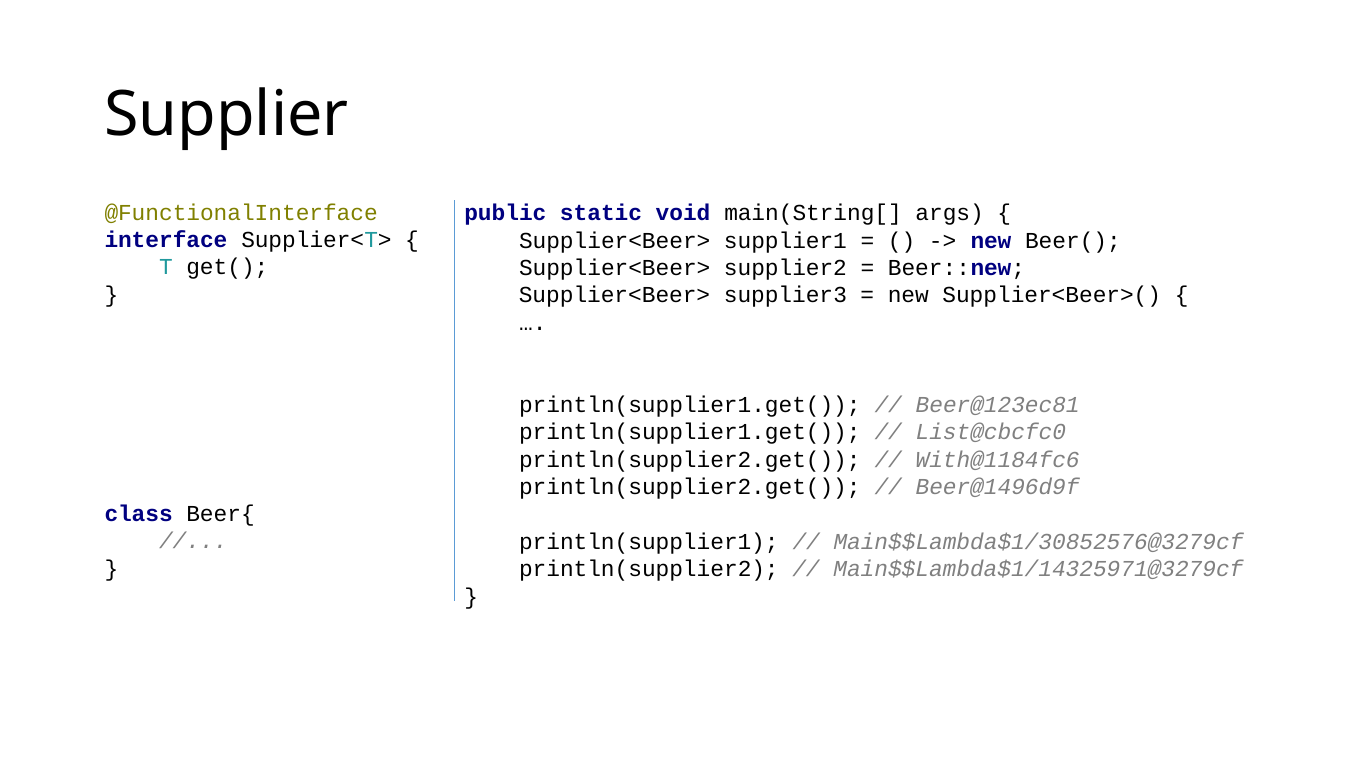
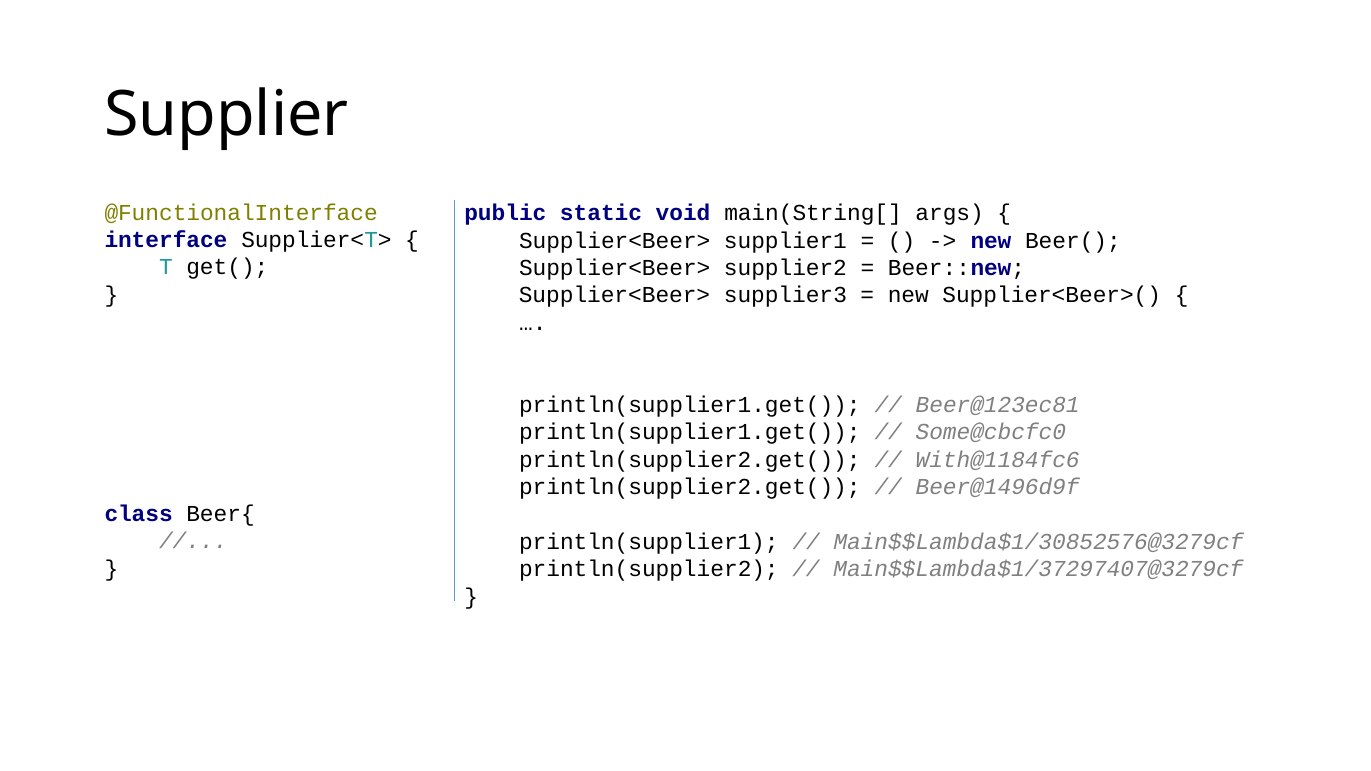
List@cbcfc0: List@cbcfc0 -> Some@cbcfc0 (991, 433)
Main$$Lambda$1/14325971@3279cf: Main$$Lambda$1/14325971@3279cf -> Main$$Lambda$1/37297407@3279cf (1038, 570)
